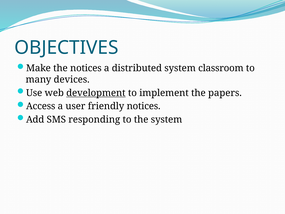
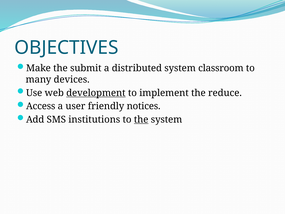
the notices: notices -> submit (86, 68)
papers: papers -> reduce (225, 93)
responding: responding -> institutions (94, 119)
the underline: none -> present (141, 119)
